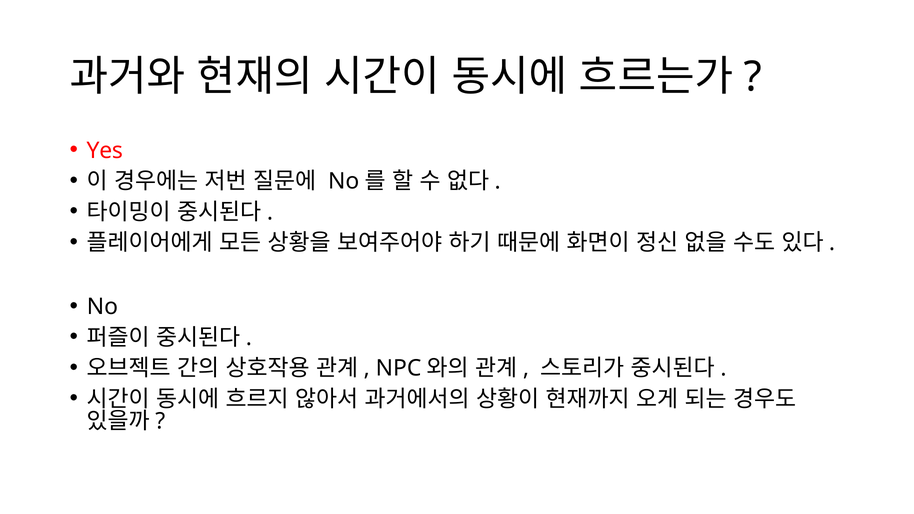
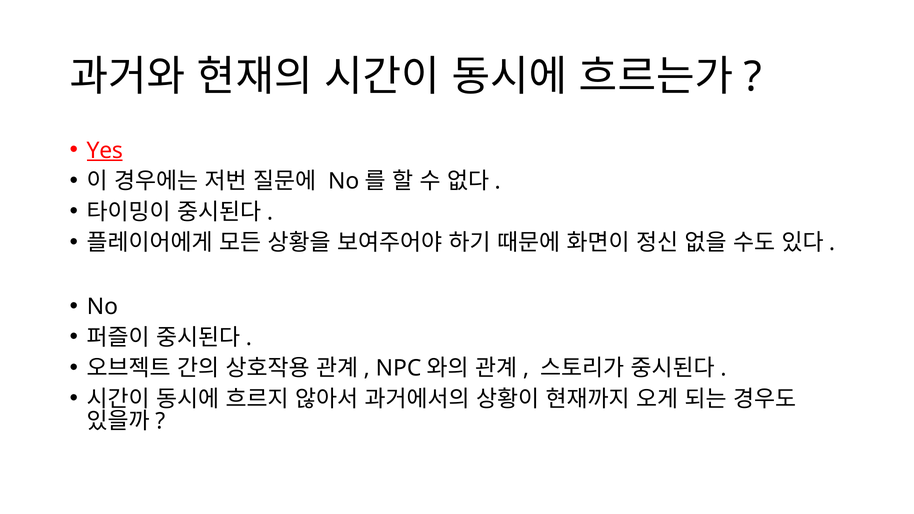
Yes underline: none -> present (105, 150)
